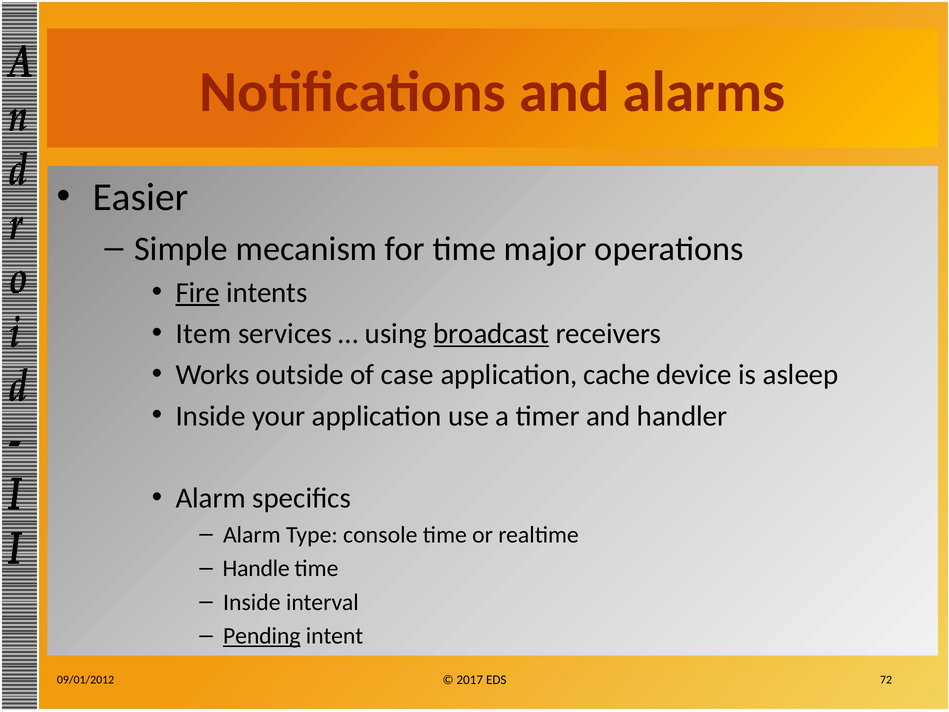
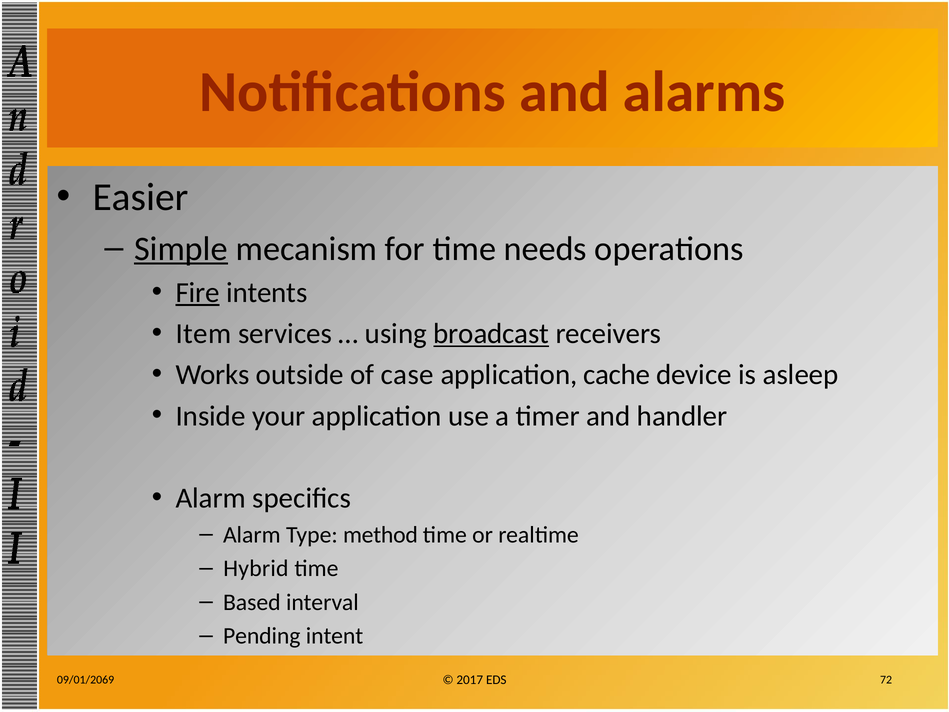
Simple underline: none -> present (181, 249)
major: major -> needs (545, 249)
console: console -> method (380, 535)
Handle: Handle -> Hybrid (256, 568)
Inside: Inside -> Based (252, 602)
Pending underline: present -> none (262, 636)
09/01/2012: 09/01/2012 -> 09/01/2069 (86, 679)
